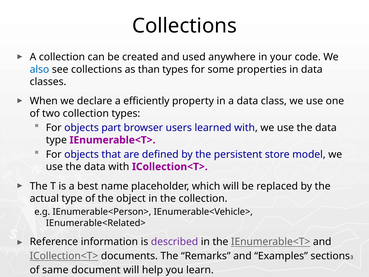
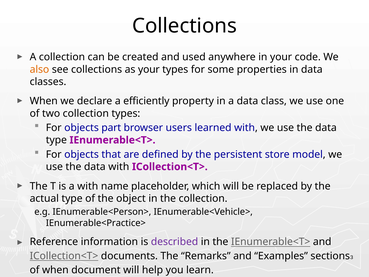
also colour: blue -> orange (39, 69)
as than: than -> your (149, 69)
a best: best -> with (88, 186)
IEnumerable<Related>: IEnumerable<Related> -> IEnumerable<Practice> (96, 223)
of same: same -> when (55, 270)
